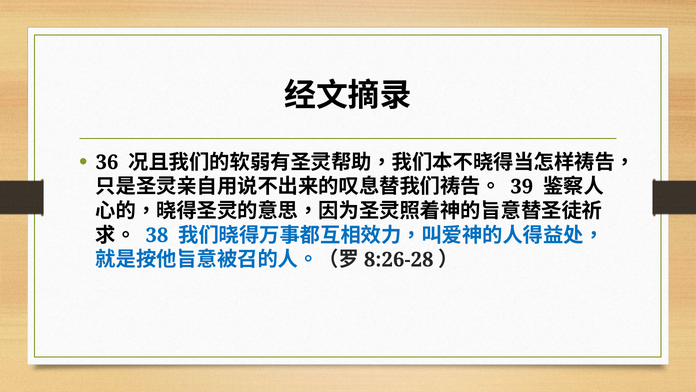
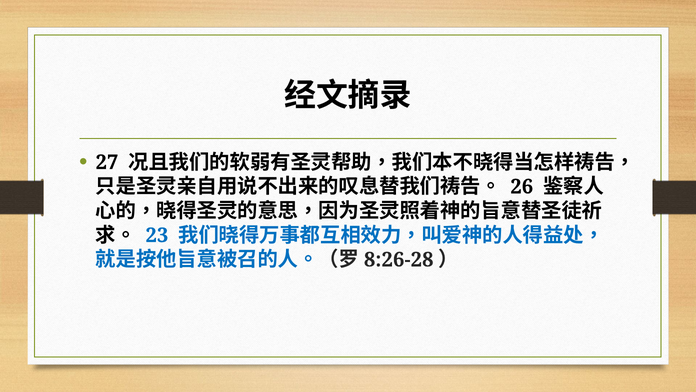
36: 36 -> 27 (107, 162)
39: 39 -> 26 (522, 186)
38: 38 -> 23 (157, 235)
